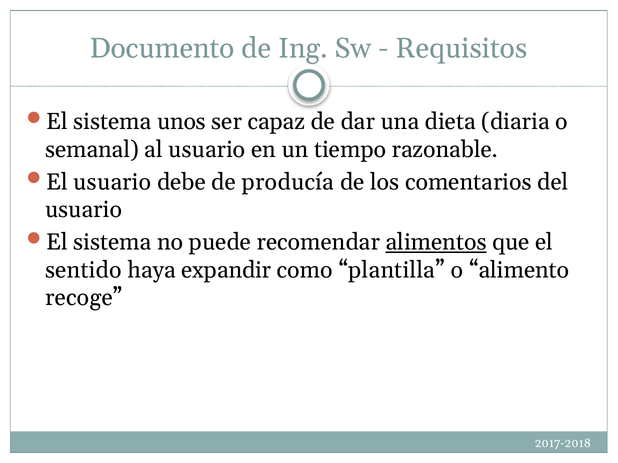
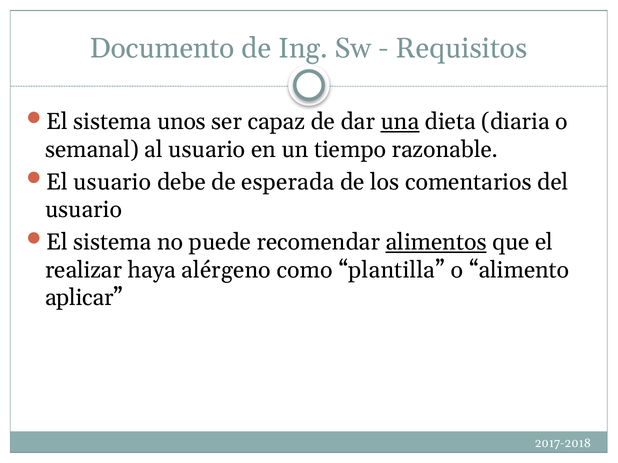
una underline: none -> present (400, 122)
producía: producía -> esperada (288, 182)
sentido: sentido -> realizar (84, 270)
expandir: expandir -> alérgeno (226, 270)
recoge: recoge -> aplicar (84, 298)
